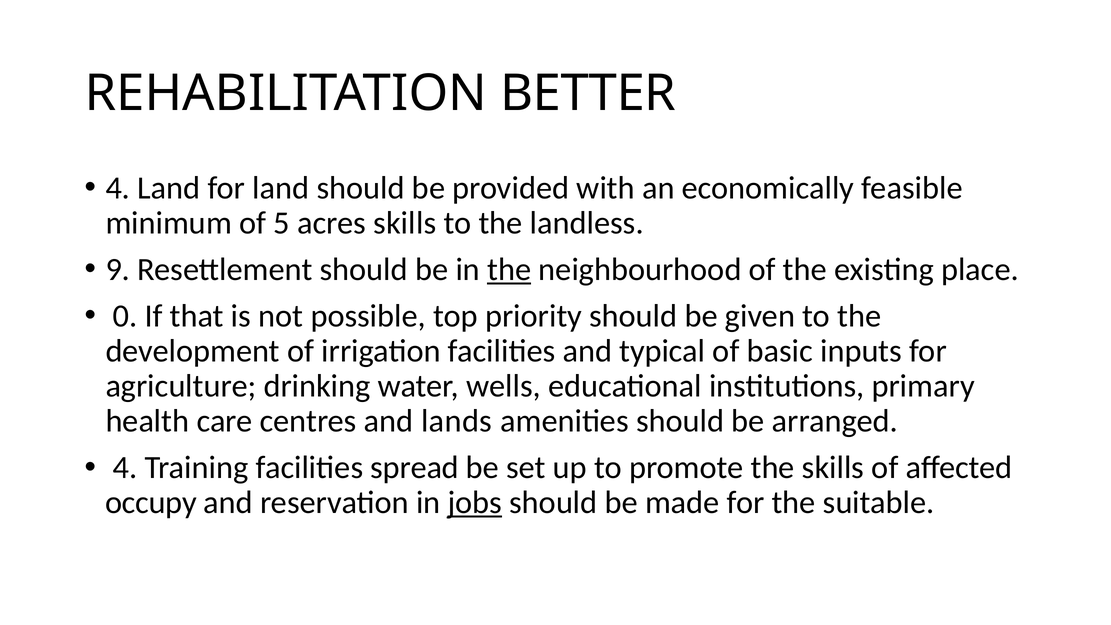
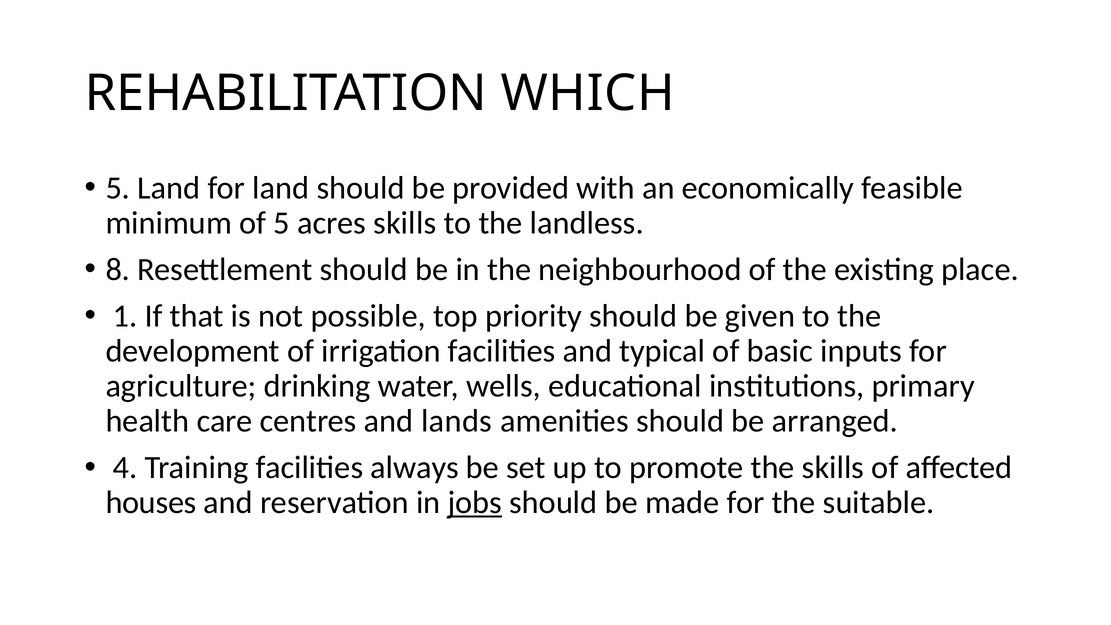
BETTER: BETTER -> WHICH (588, 93)
4: 4 -> 5 (118, 188)
9: 9 -> 8 (118, 269)
the underline: present -> none (509, 269)
0: 0 -> 1 (125, 316)
spread: spread -> always (415, 468)
occupy: occupy -> houses (151, 503)
